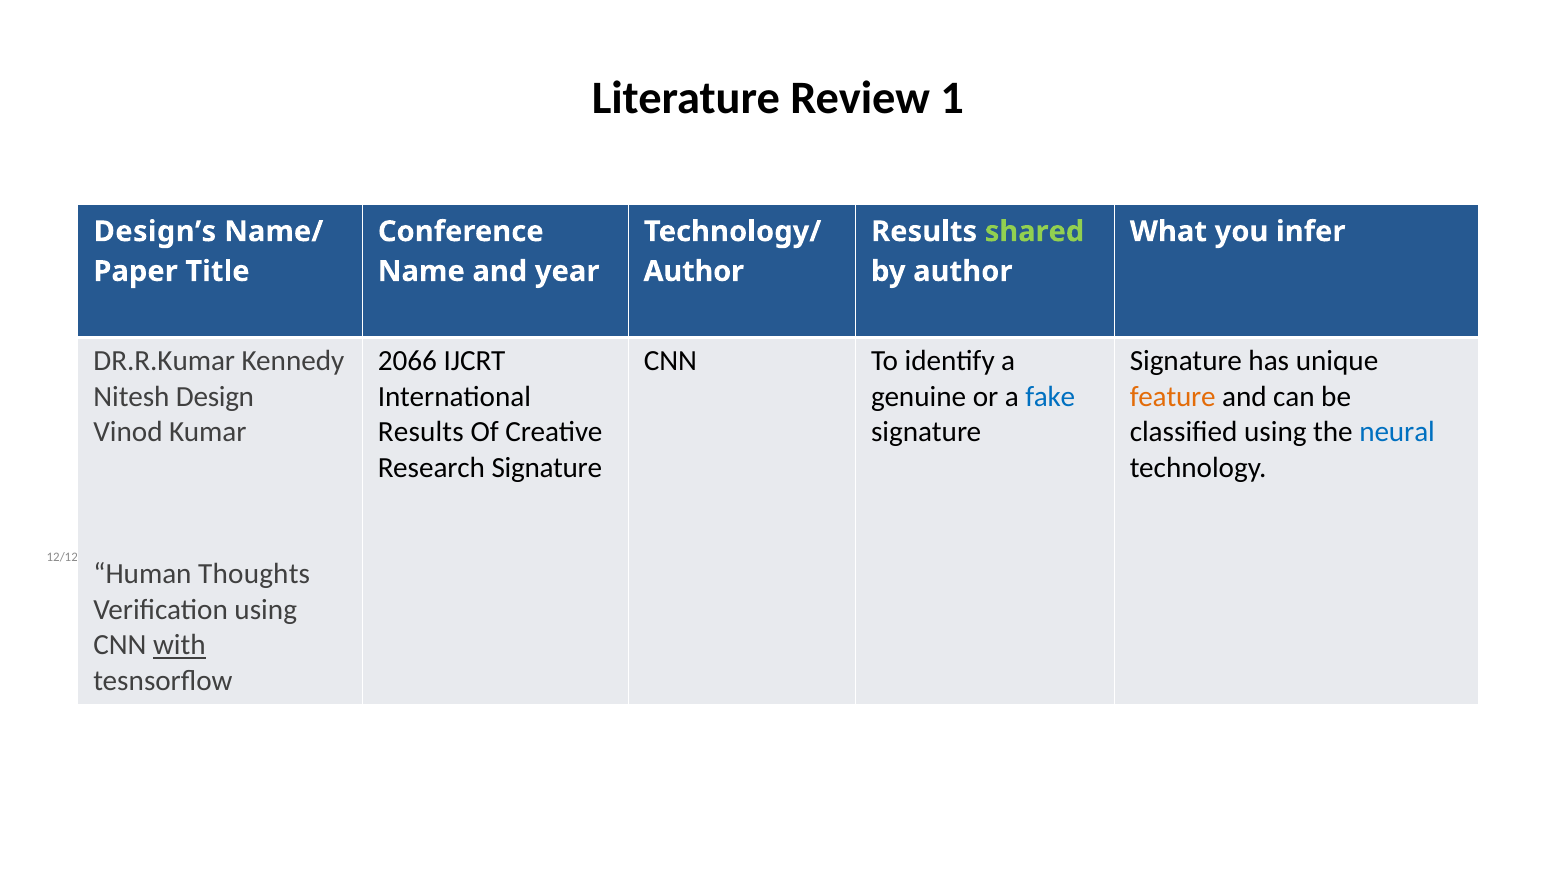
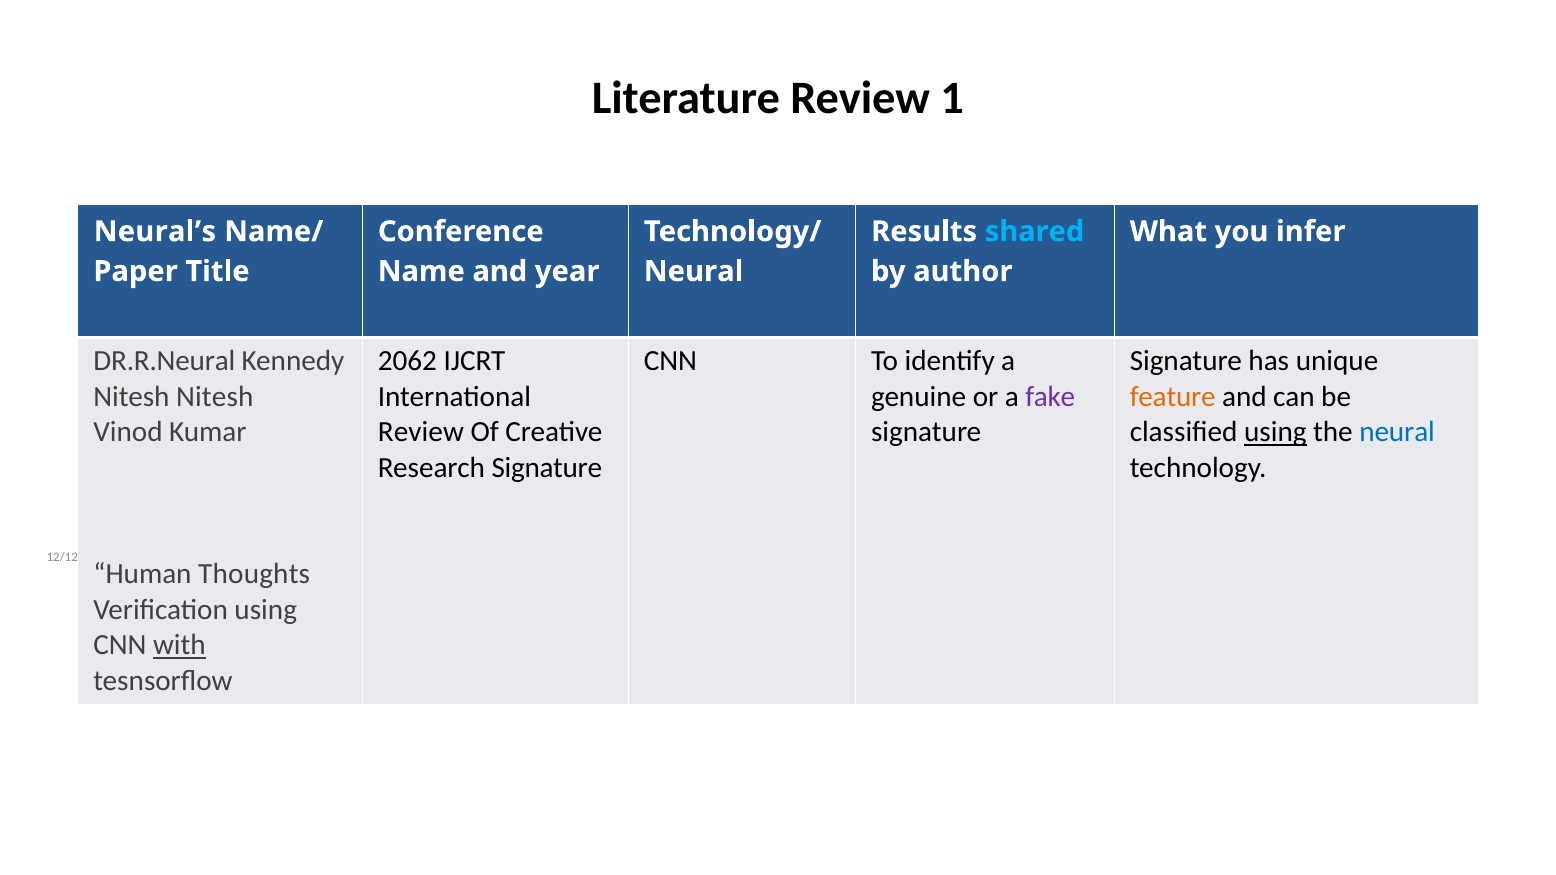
Design’s: Design’s -> Neural’s (155, 232)
shared colour: light green -> light blue (1035, 232)
Author: Author -> Neural (694, 271)
DR.R.Kumar: DR.R.Kumar -> DR.R.Neural (164, 361)
2066: 2066 -> 2062 (407, 361)
Nitesh Design: Design -> Nitesh (215, 397)
fake colour: blue -> purple (1050, 397)
Results: Results -> Review (421, 432)
using underline: none -> present (1275, 432)
